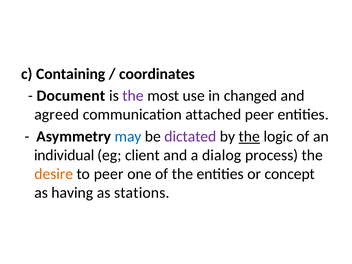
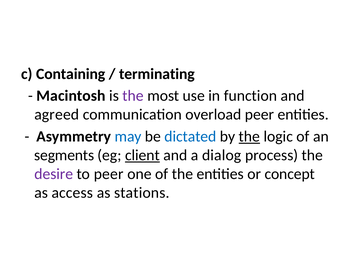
coordinates: coordinates -> terminating (157, 74)
Document: Document -> Macintosh (71, 96)
changed: changed -> function (250, 96)
attached: attached -> overload (213, 115)
dictated colour: purple -> blue (190, 136)
individual: individual -> segments (64, 155)
client underline: none -> present (142, 155)
desire colour: orange -> purple (54, 174)
having: having -> access (72, 193)
